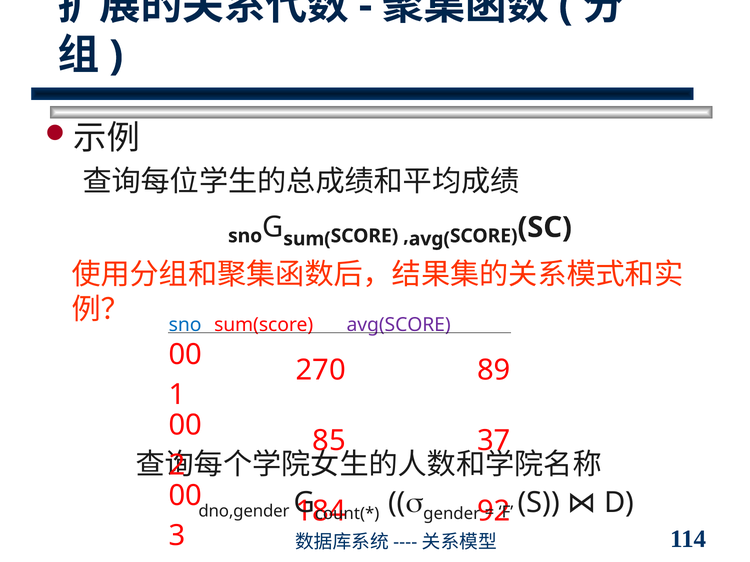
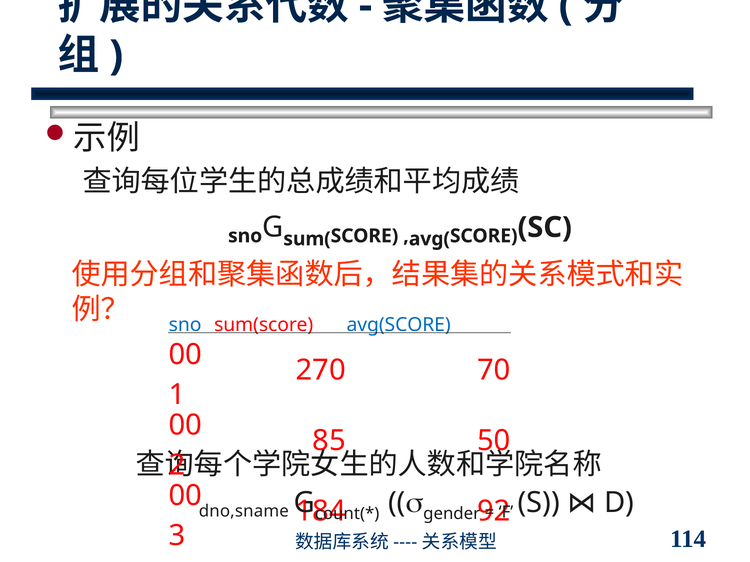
avg(SCORE colour: purple -> blue (399, 325)
89: 89 -> 70 (494, 370)
37: 37 -> 50 (494, 441)
dno,gender: dno,gender -> dno,sname (244, 512)
